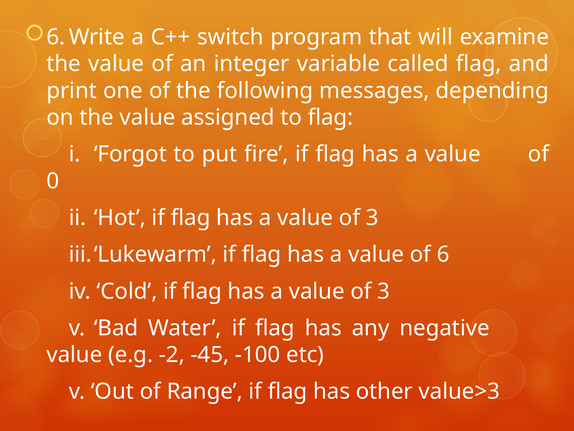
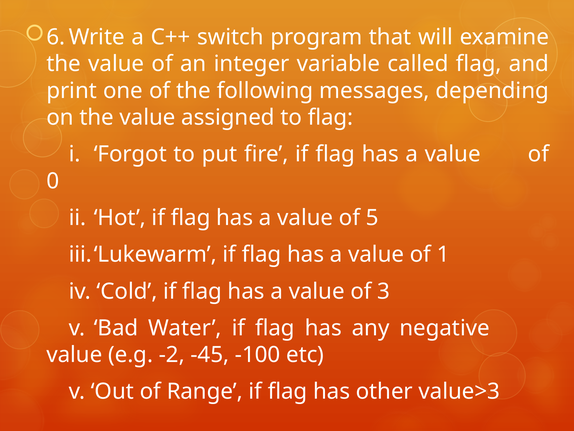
3: 3 -> 5 (372, 218)
6: 6 -> 1 (443, 254)
